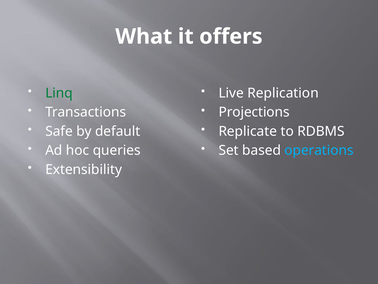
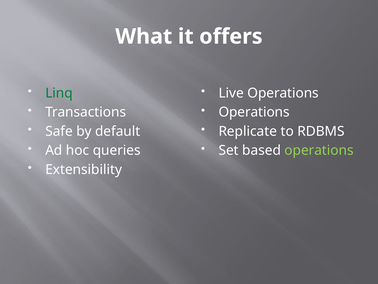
Live Replication: Replication -> Operations (283, 93)
Projections: Projections -> Operations (254, 112)
operations colour: light blue -> light green (319, 150)
